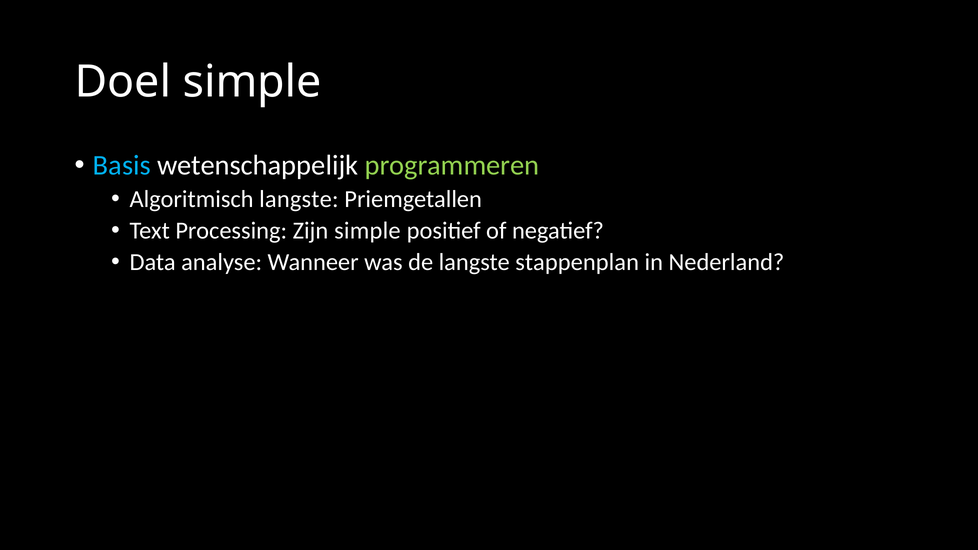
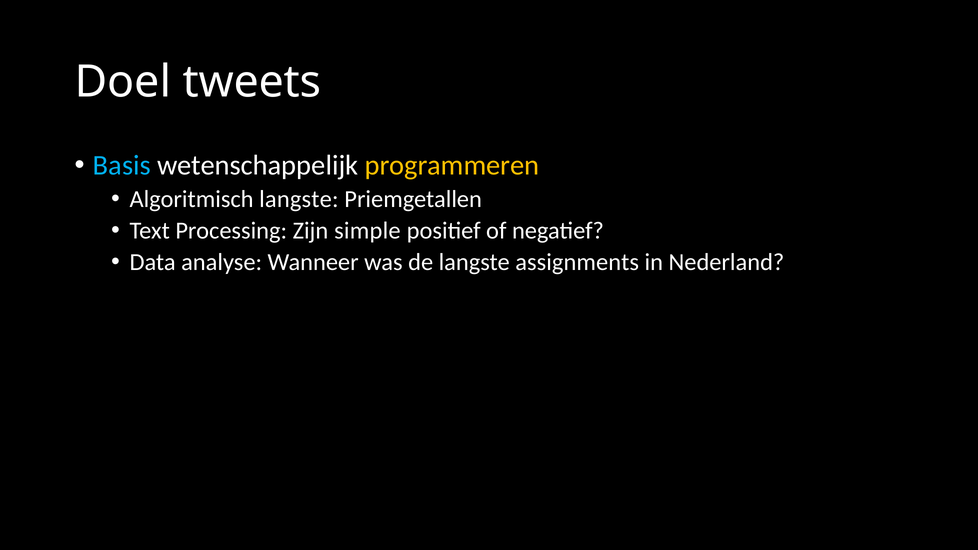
Doel simple: simple -> tweets (252, 82)
programmeren colour: light green -> yellow (452, 165)
stappenplan: stappenplan -> assignments (577, 262)
